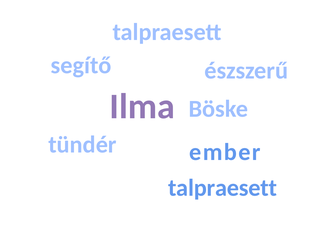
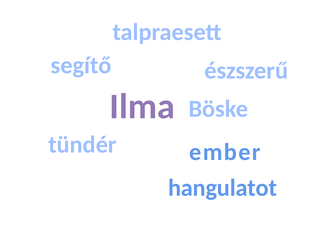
talpraesett: talpraesett -> hangulatot (222, 188)
